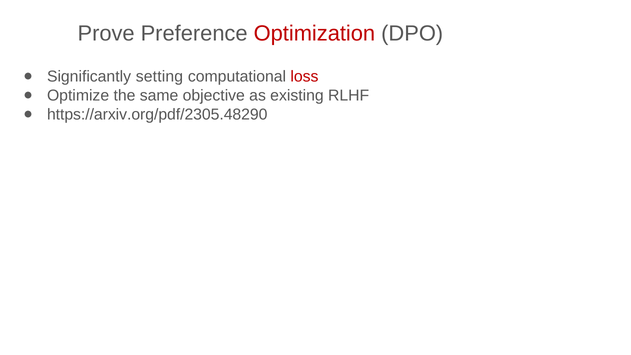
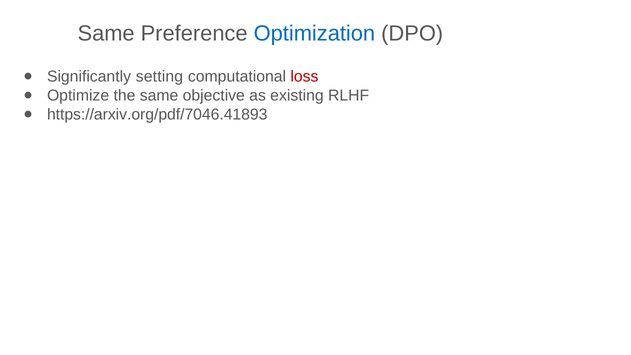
Prove: Prove -> Same (106, 33)
Optimization colour: red -> blue (314, 33)
https://arxiv.org/pdf/2305.48290: https://arxiv.org/pdf/2305.48290 -> https://arxiv.org/pdf/7046.41893 (157, 114)
